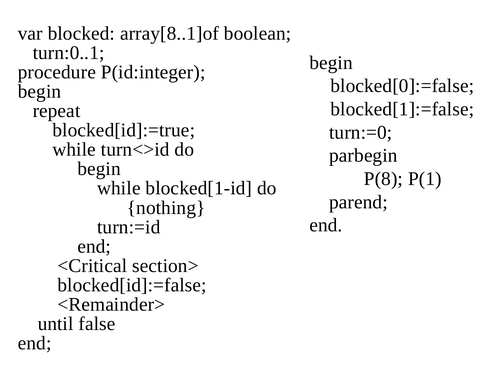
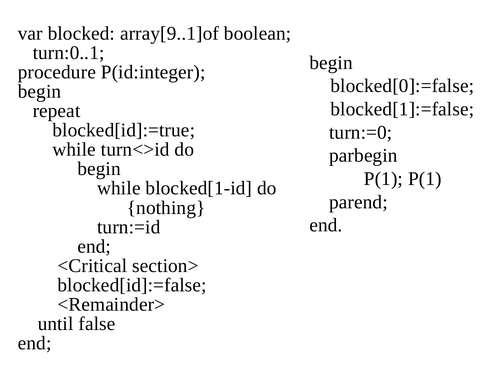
array[8..1]of: array[8..1]of -> array[9..1]of (169, 33)
P(8: P(8 -> P(1 (383, 179)
